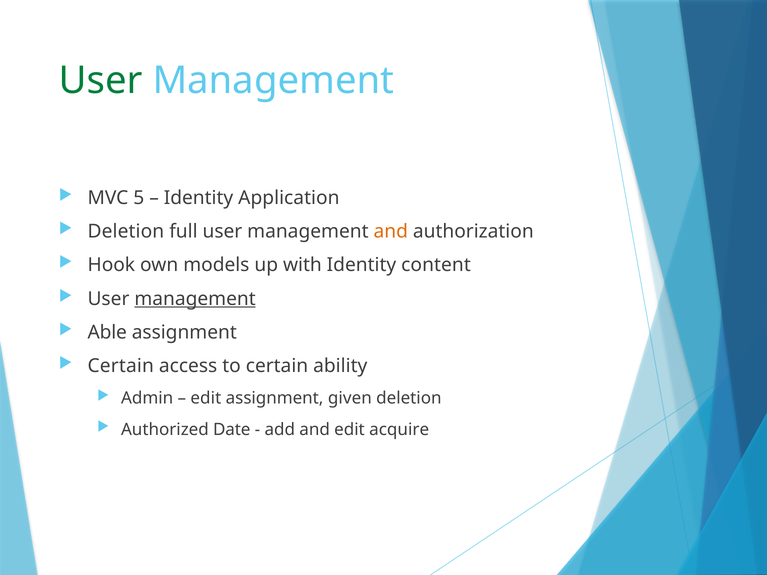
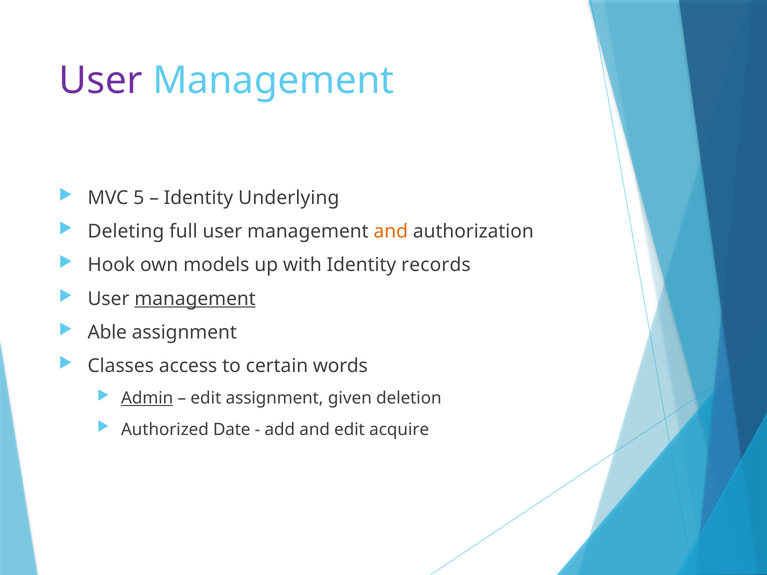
User colour: green -> purple (101, 81)
Application: Application -> Underlying (289, 198)
Deletion: Deletion -> Deleting (126, 232)
content: content -> records (436, 265)
Certain: Certain -> Classes (121, 366)
ability: ability -> words (340, 366)
Admin underline: none -> present (147, 399)
